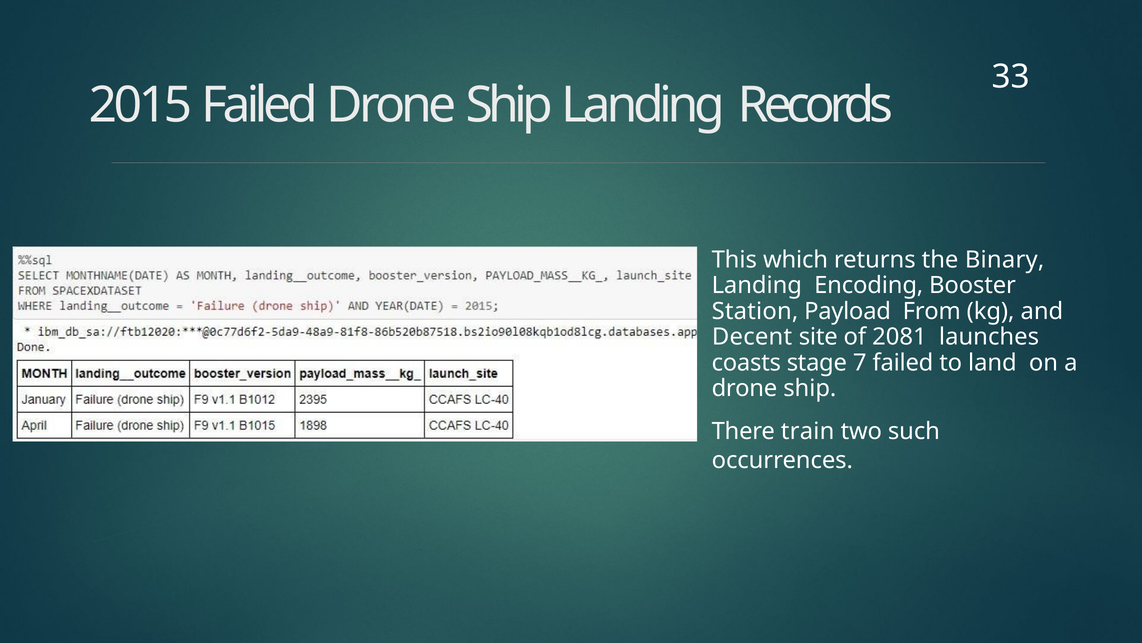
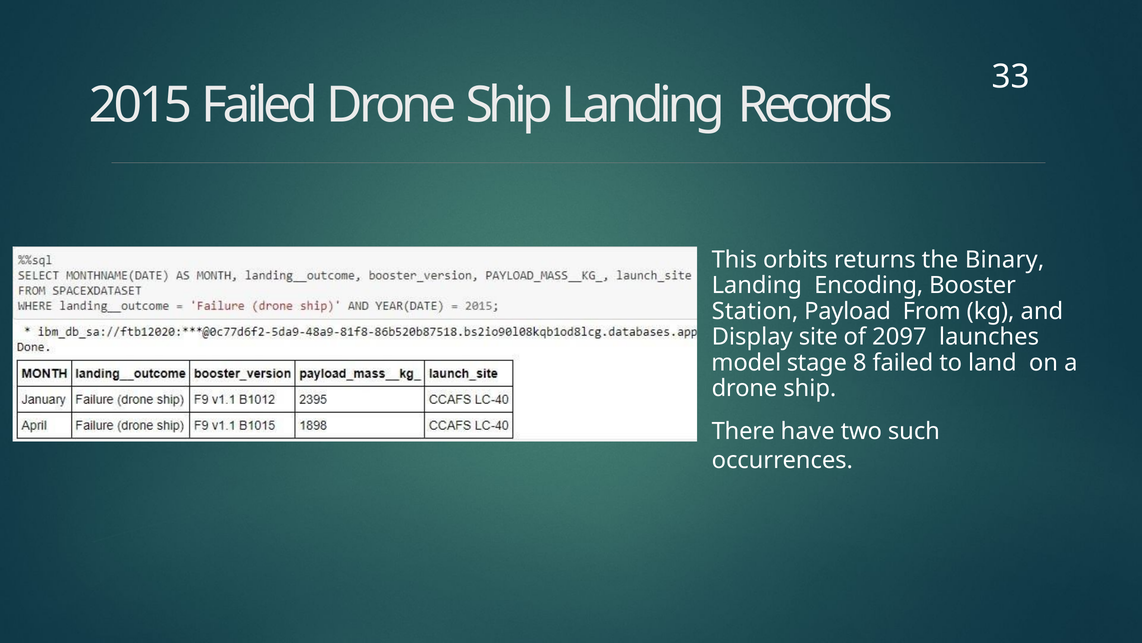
which: which -> orbits (795, 260)
Decent: Decent -> Display (752, 337)
2081: 2081 -> 2097 (899, 337)
coasts: coasts -> model (746, 362)
7: 7 -> 8 (860, 362)
train: train -> have (808, 431)
